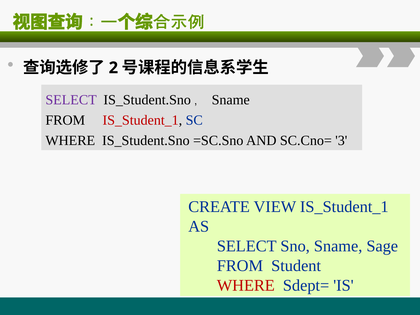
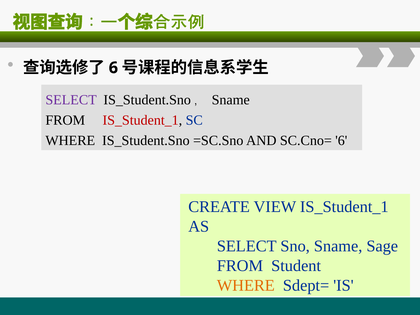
2: 2 -> 6 (113, 68)
SC.Cno= 3: 3 -> 6 (341, 141)
WHERE colour: red -> orange (246, 285)
